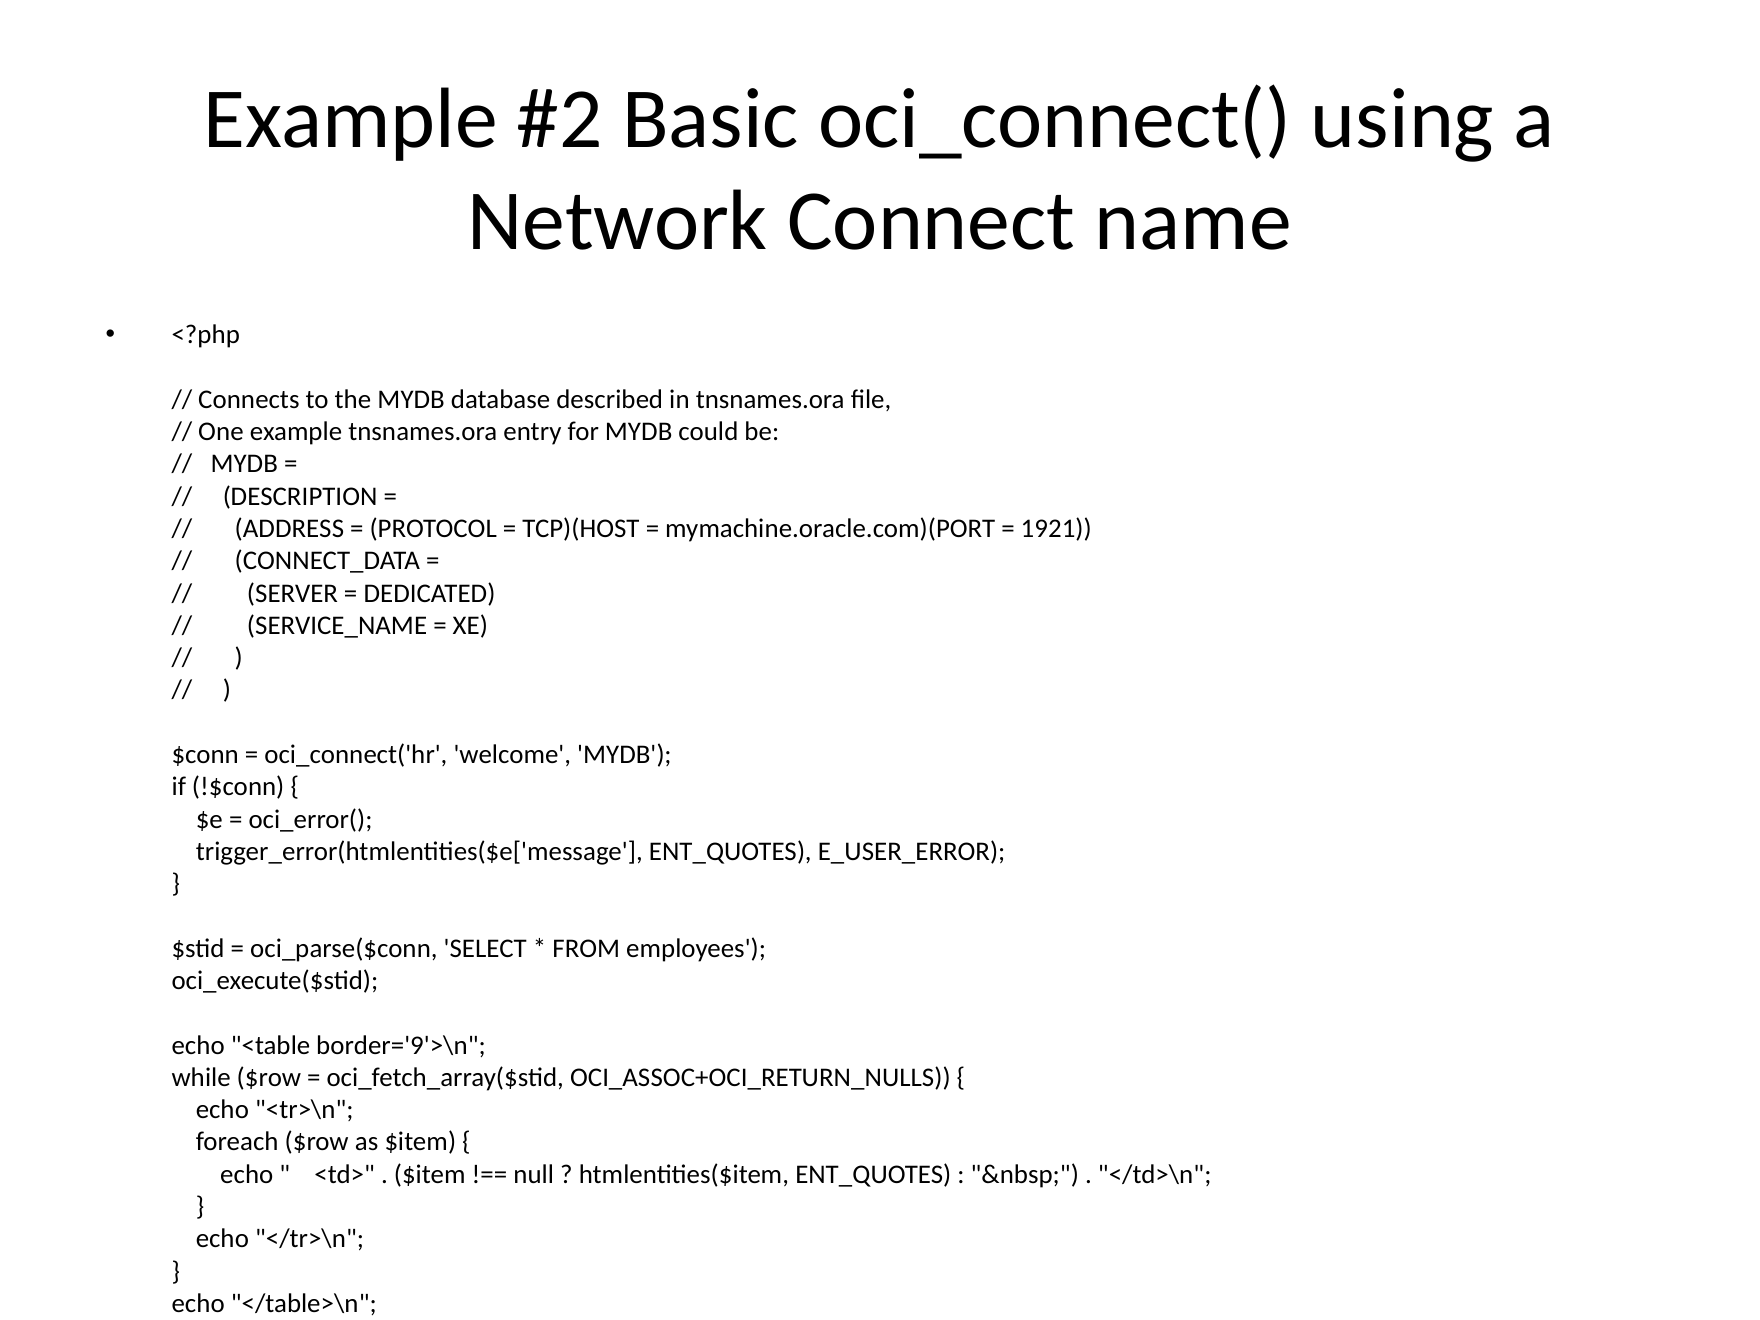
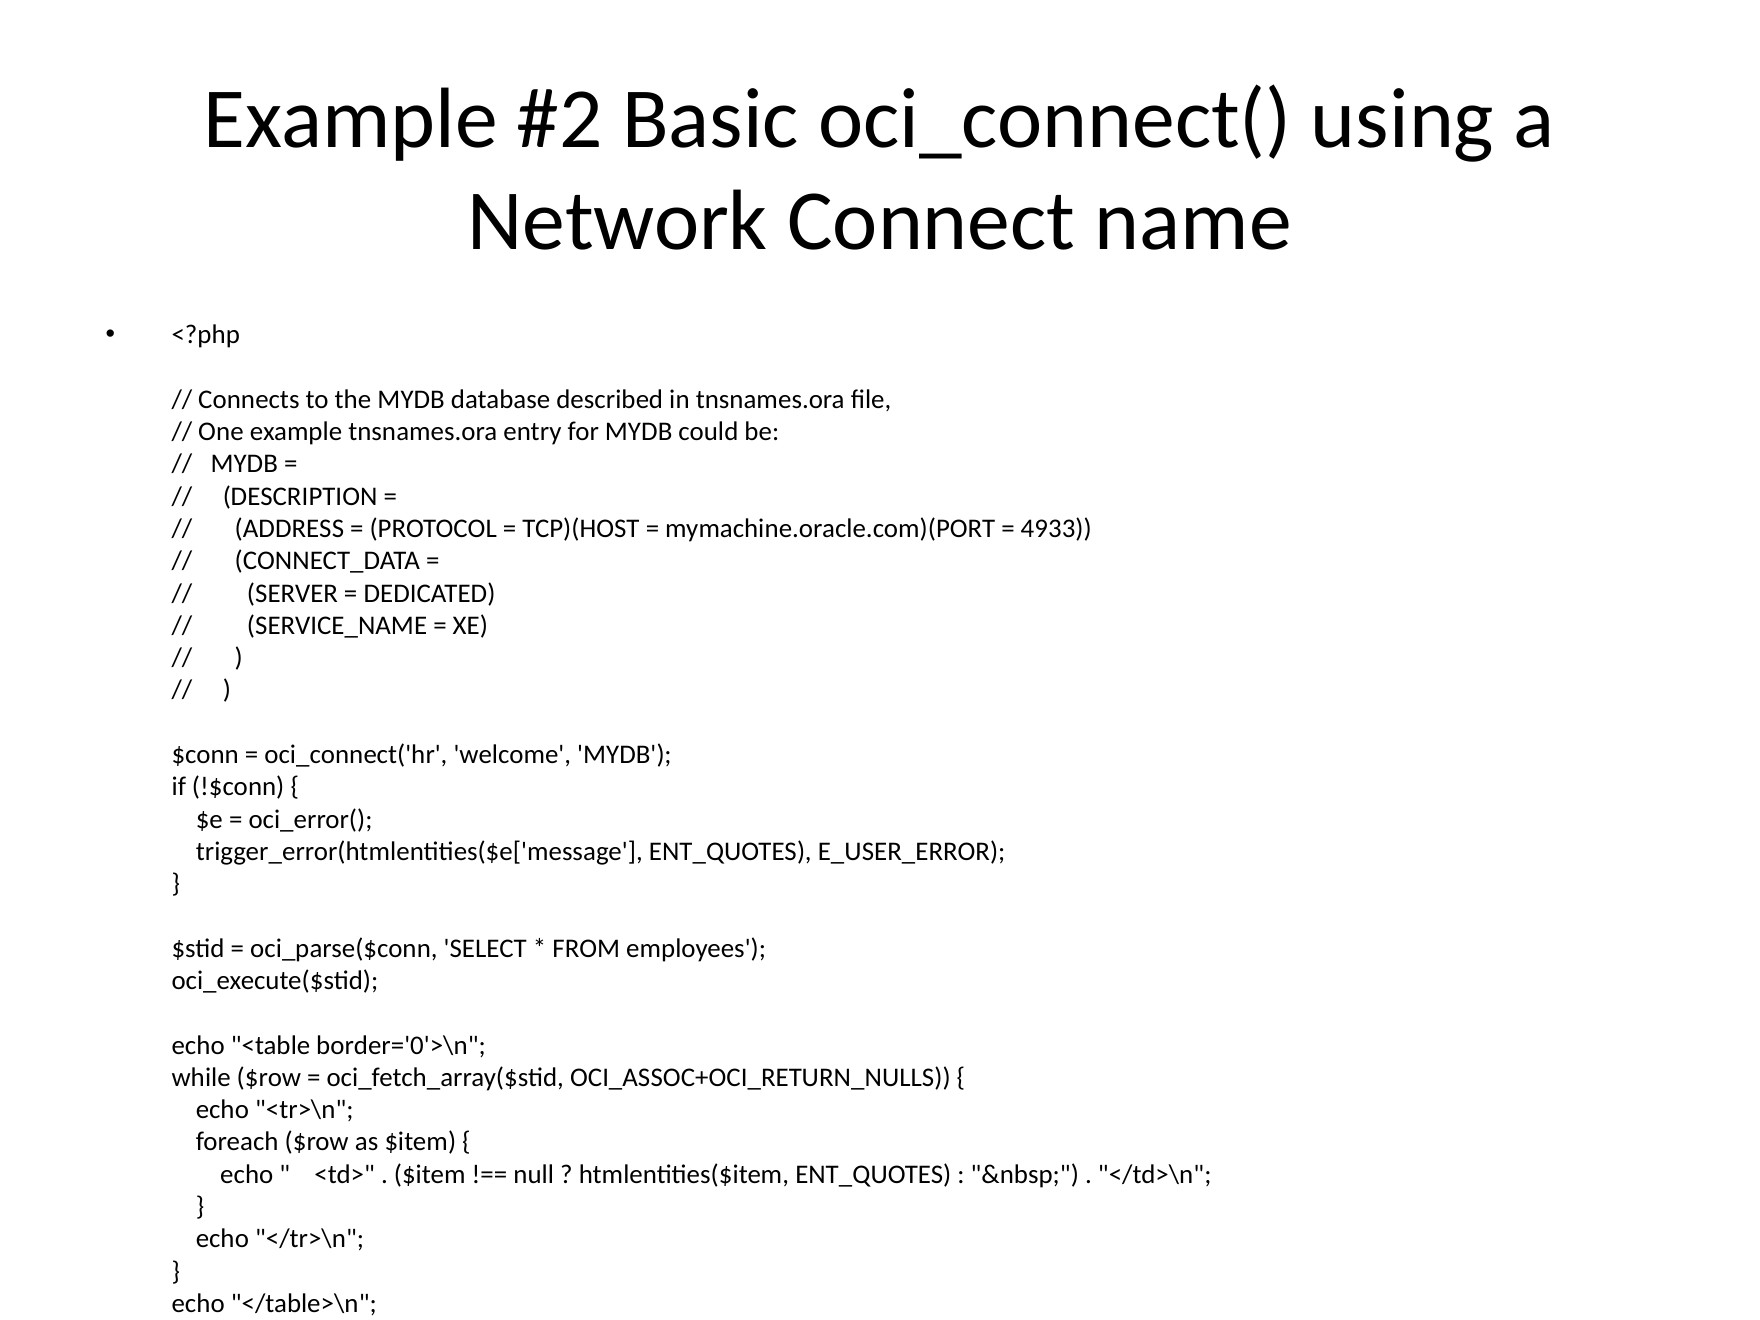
1921: 1921 -> 4933 (1056, 529)
border='9'>\n: border='9'>\n -> border='0'>\n (401, 1045)
